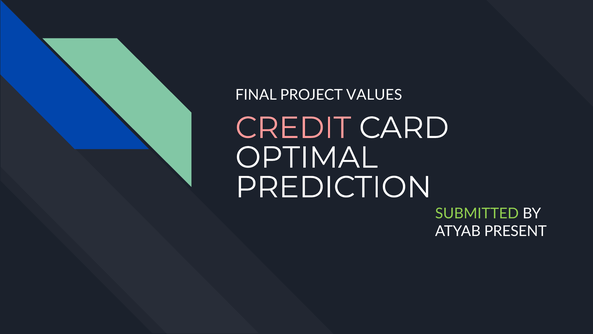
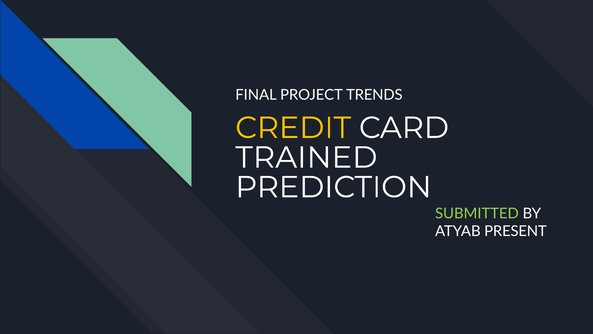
VALUES: VALUES -> TRENDS (374, 95)
CREDIT colour: pink -> yellow (293, 128)
OPTIMAL: OPTIMAL -> TRAINED (306, 157)
